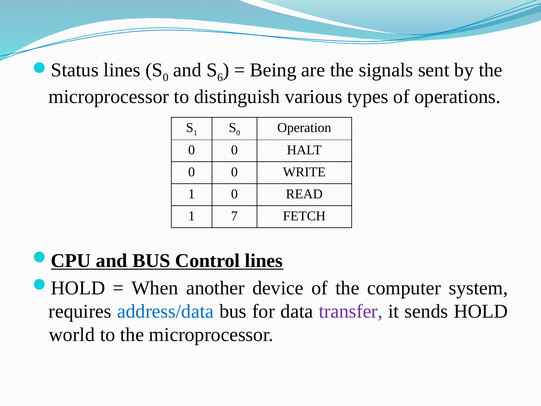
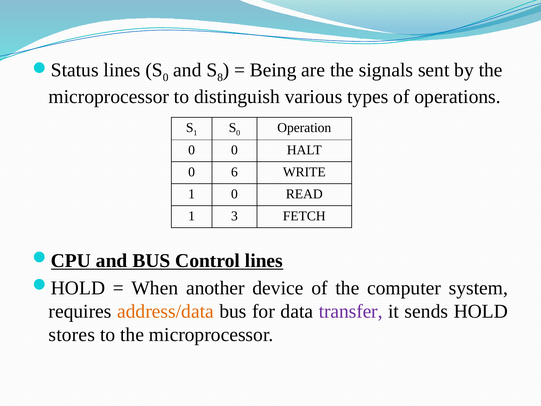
6: 6 -> 8 (220, 77)
0: 0 -> 6 (234, 172)
7: 7 -> 3 (234, 216)
address/data colour: blue -> orange (165, 311)
world: world -> stores (72, 335)
